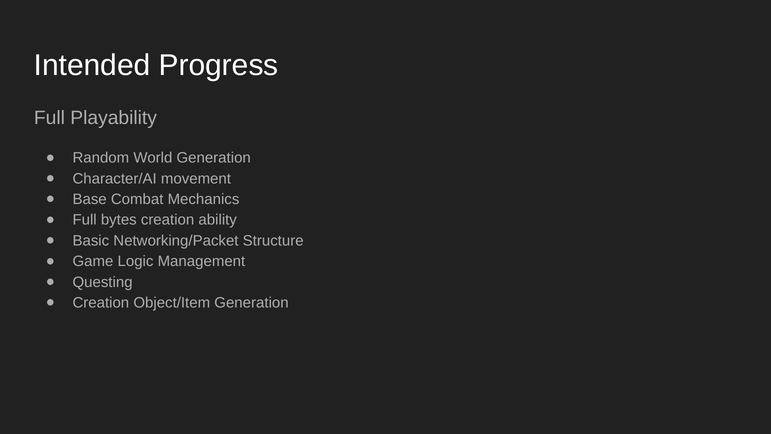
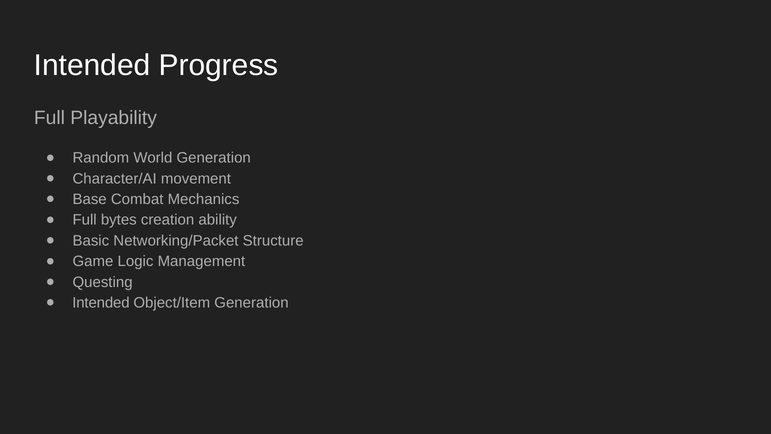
Creation: Creation -> Intended (101, 303)
